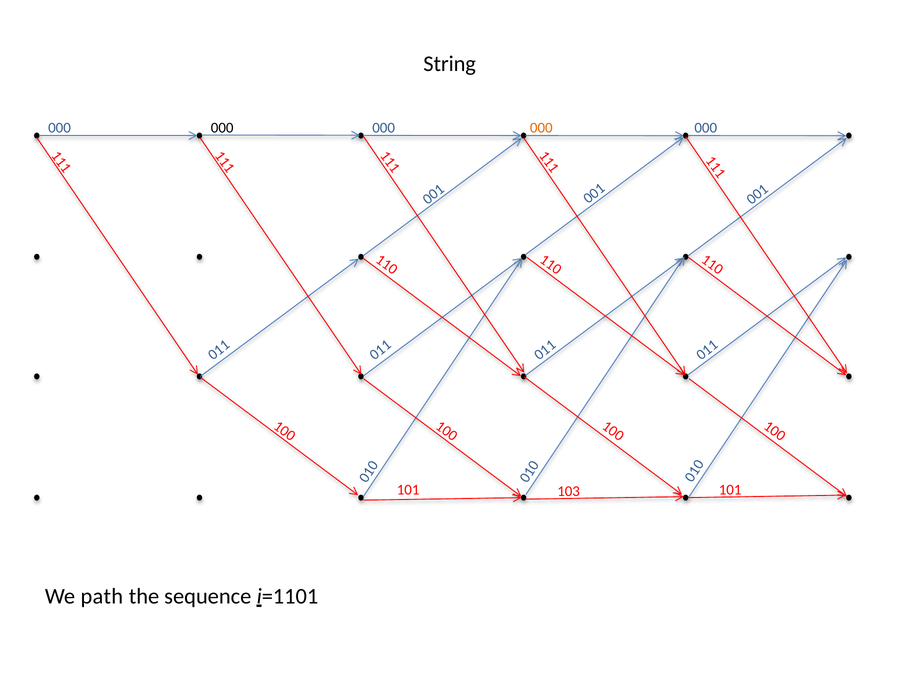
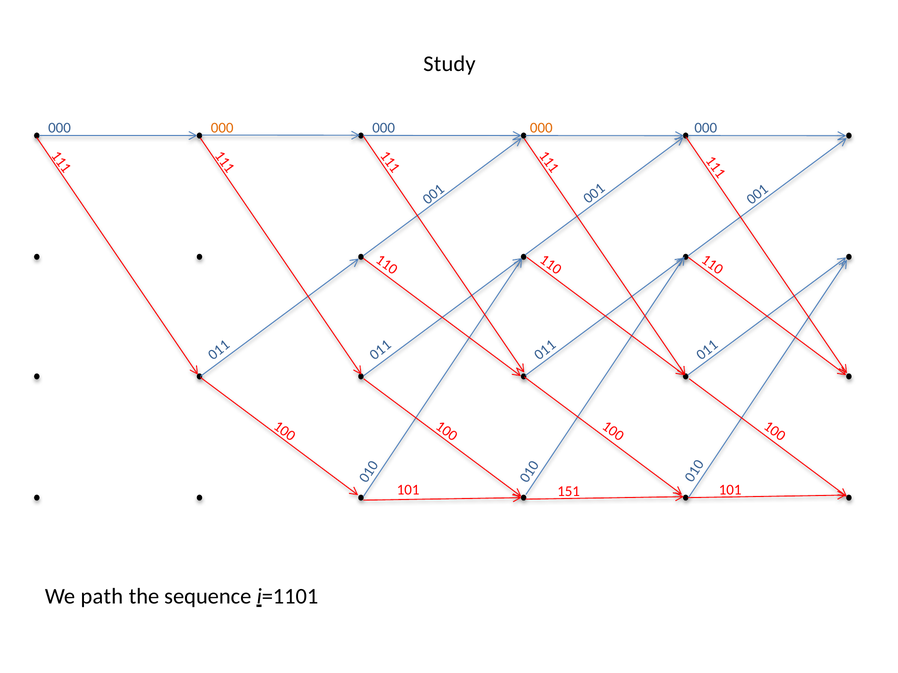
String: String -> Study (449, 64)
000 colour: black -> orange (222, 128)
103: 103 -> 151 (569, 492)
